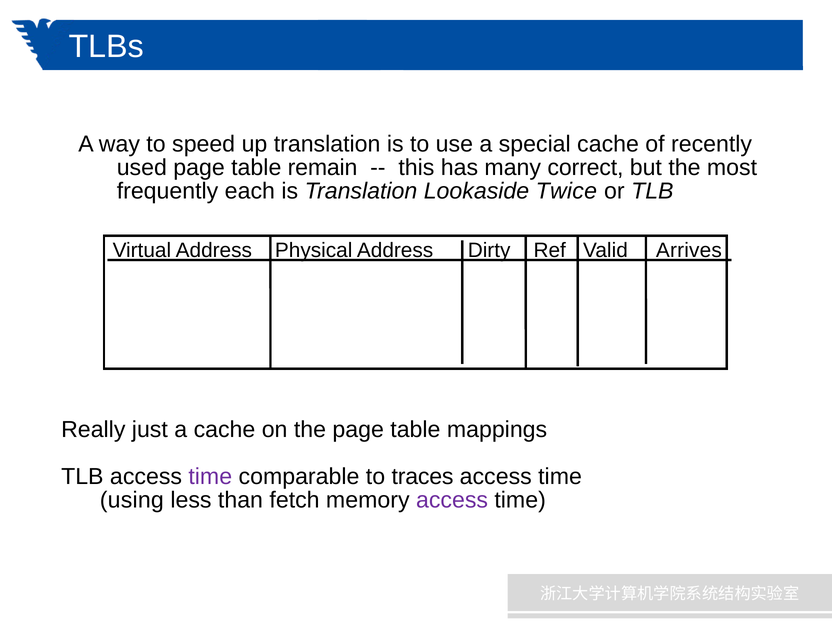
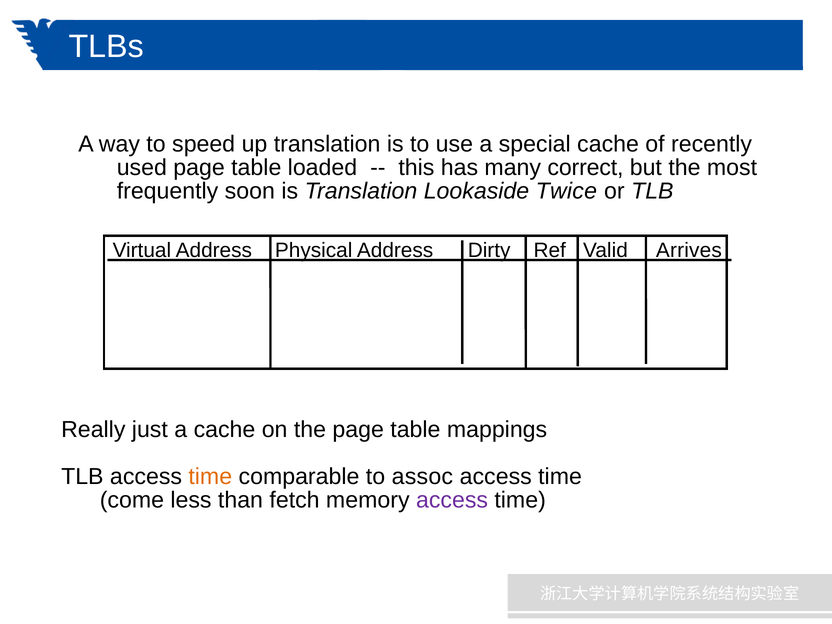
remain: remain -> loaded (322, 168)
each: each -> soon (250, 191)
time colour: purple -> orange (210, 477)
traces: traces -> assoc (422, 477)
using: using -> come (132, 500)
